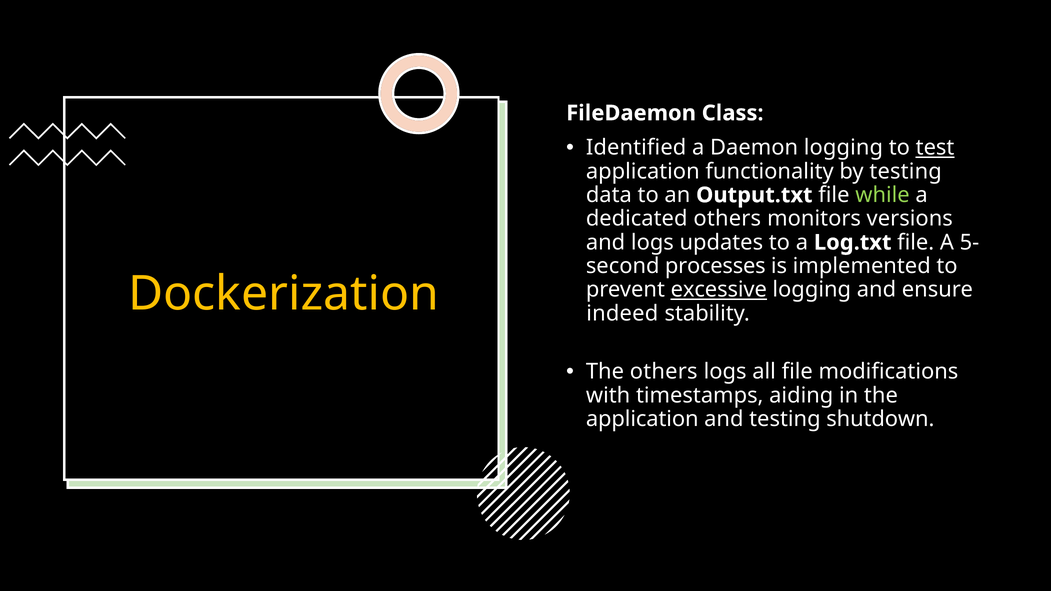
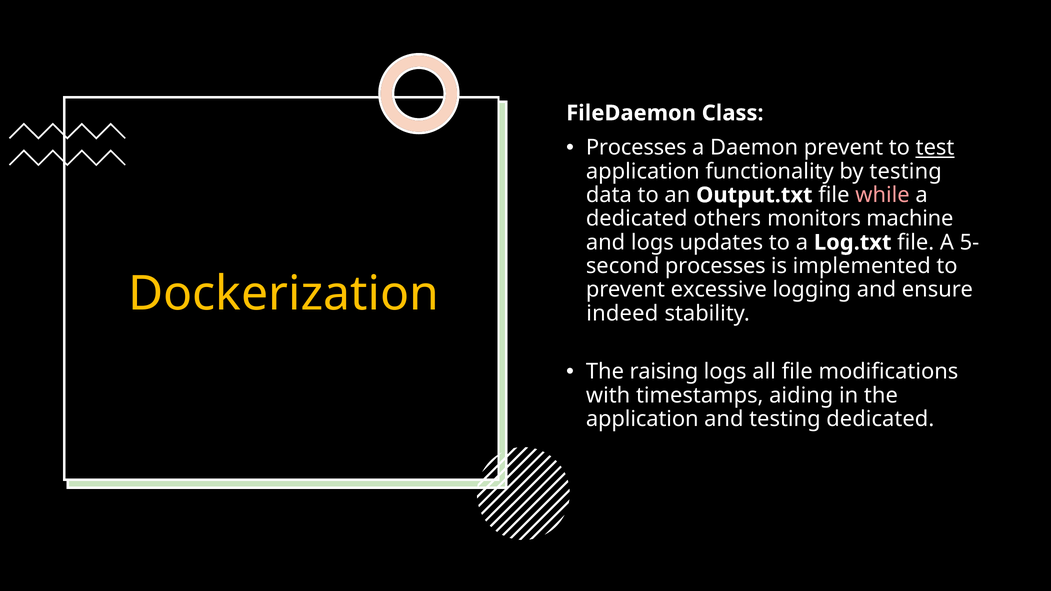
Identified: Identified -> Processes (636, 148)
Daemon logging: logging -> prevent (844, 148)
while colour: light green -> pink (882, 195)
versions: versions -> machine (910, 219)
excessive underline: present -> none (719, 290)
The others: others -> raising (664, 372)
testing shutdown: shutdown -> dedicated (880, 419)
